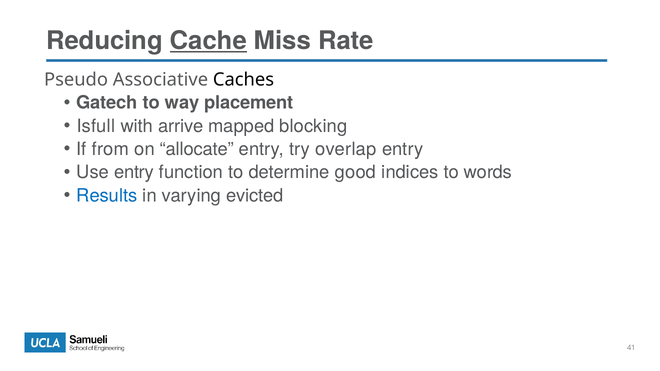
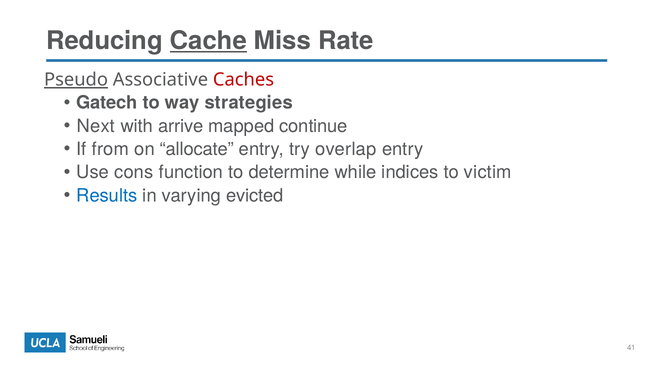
Pseudo underline: none -> present (76, 80)
Caches colour: black -> red (244, 80)
placement: placement -> strategies (249, 103)
Isfull: Isfull -> Next (96, 126)
blocking: blocking -> continue (314, 126)
Use entry: entry -> cons (134, 173)
good: good -> while (356, 173)
words: words -> victim (488, 173)
